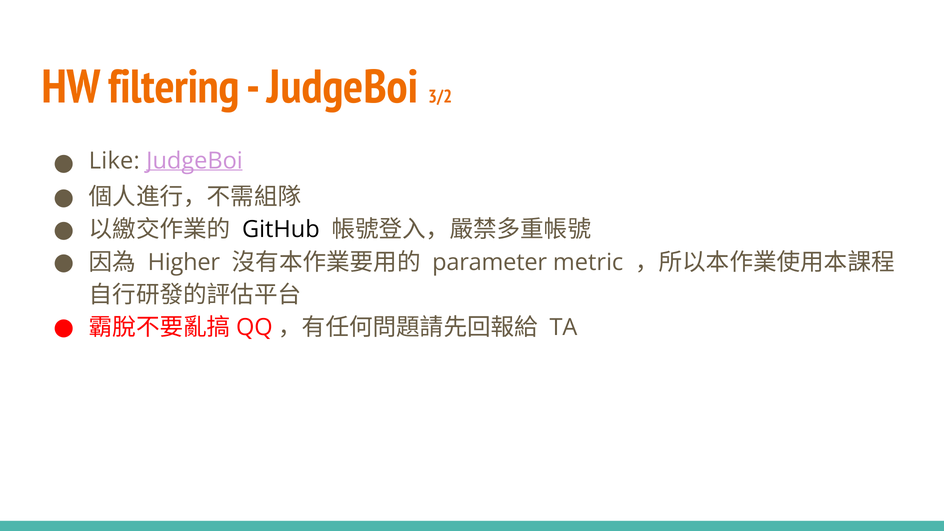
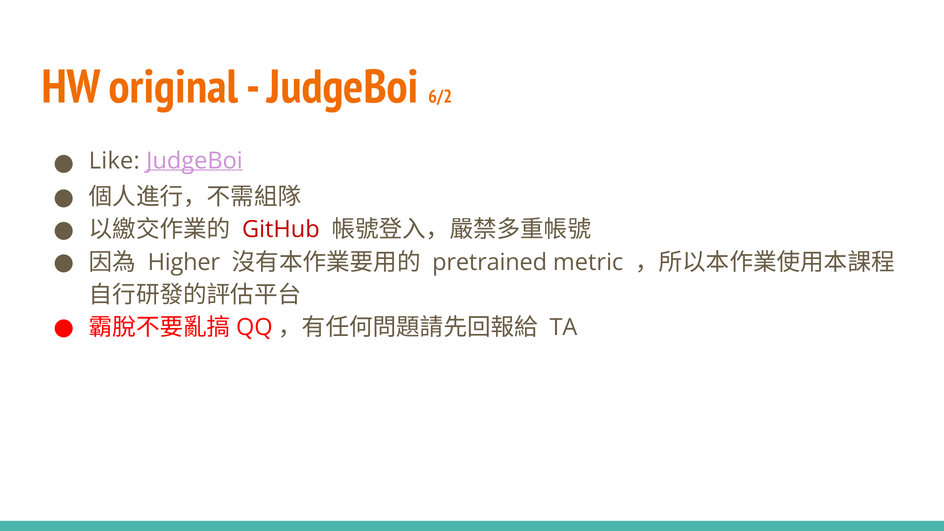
filtering: filtering -> original (174, 87)
3/2: 3/2 -> 6/2 (440, 97)
GitHub colour: black -> red (281, 230)
parameter: parameter -> pretrained (490, 262)
